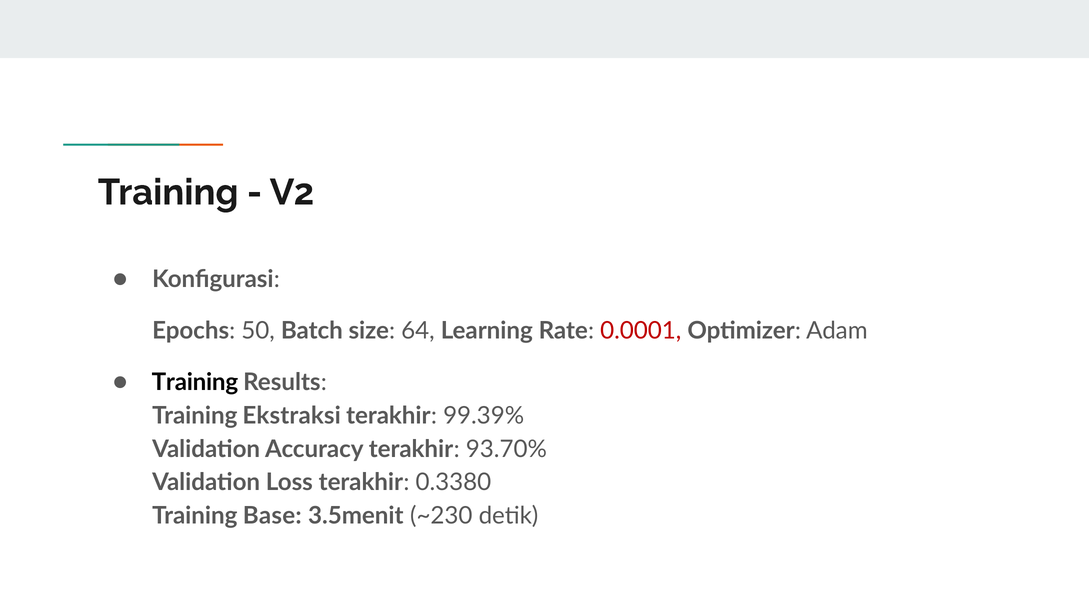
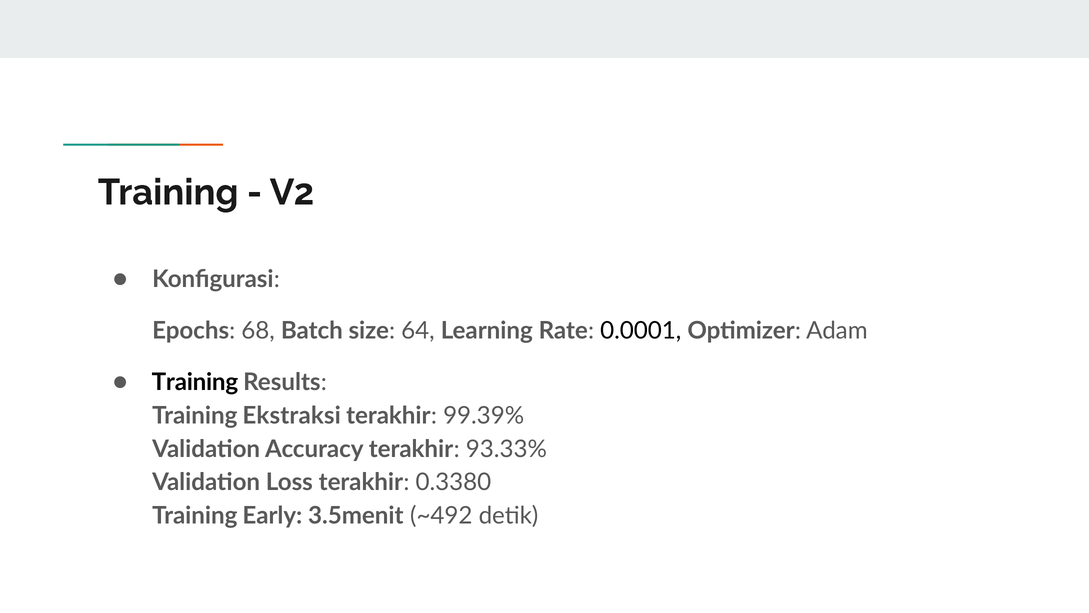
50: 50 -> 68 (258, 331)
0.0001 colour: red -> black (641, 331)
93.70%: 93.70% -> 93.33% (506, 449)
Base: Base -> Early (272, 515)
~230: ~230 -> ~492 (441, 515)
